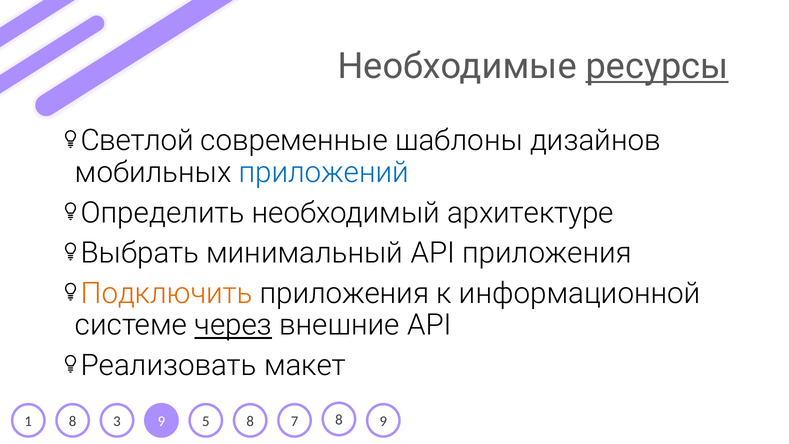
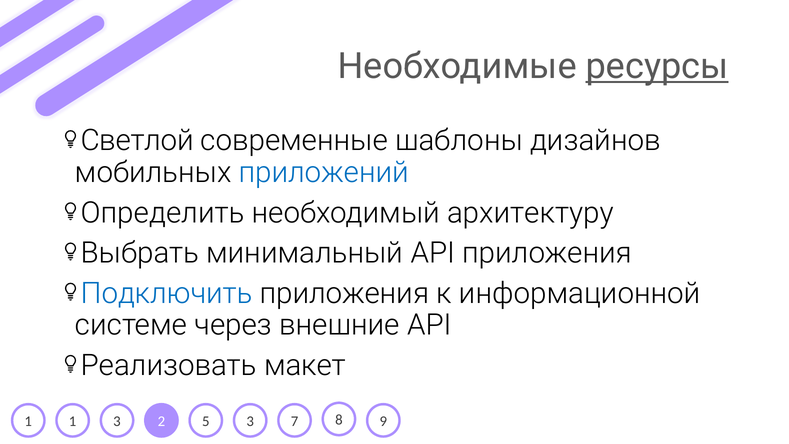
архитектуре: архитектуре -> архитектуру (530, 213)
Подключить colour: orange -> blue (167, 293)
через underline: present -> none (233, 325)
1 8: 8 -> 1 (73, 421)
3 9: 9 -> 2 (161, 421)
5 8: 8 -> 3 (250, 421)
